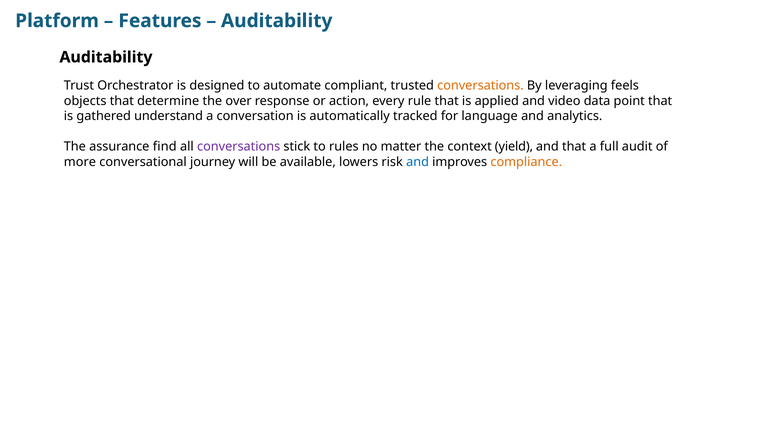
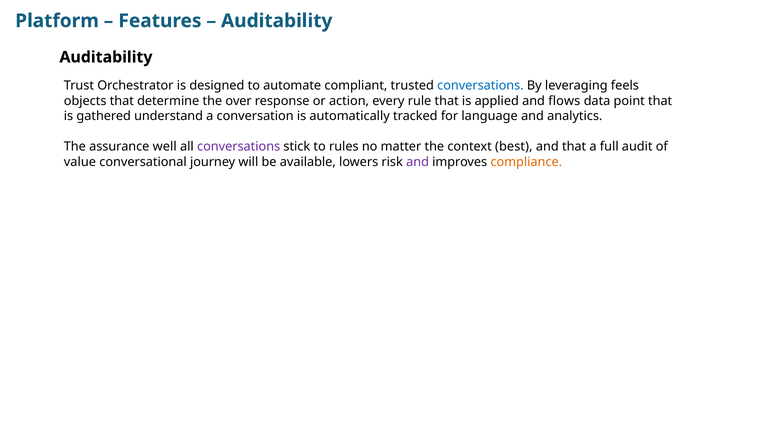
conversations colour: orange -> blue (480, 86)
video: video -> flows (564, 101)
find: find -> well (165, 147)
yield: yield -> best (514, 147)
more: more -> value (80, 162)
and colour: blue -> purple (418, 162)
